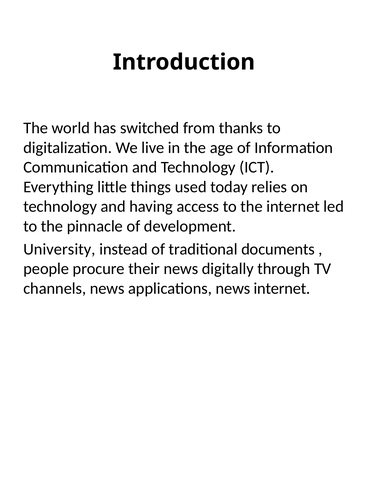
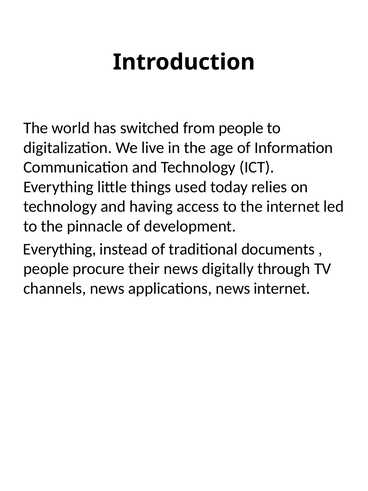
from thanks: thanks -> people (241, 128)
University: University -> Everything (60, 249)
